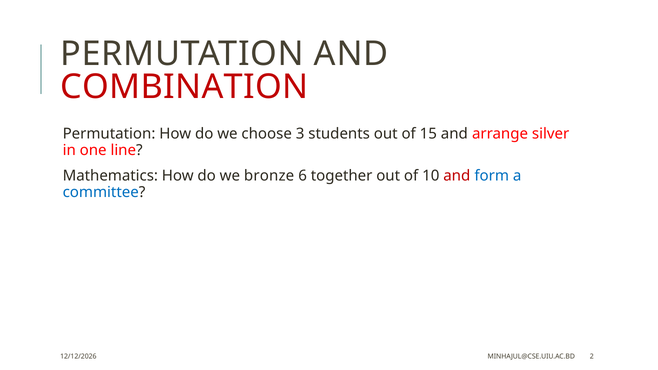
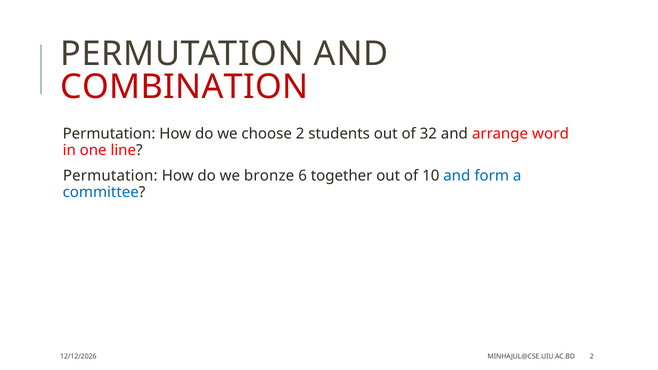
choose 3: 3 -> 2 (300, 134)
15: 15 -> 32 (428, 134)
silver: silver -> word (551, 134)
Mathematics: Mathematics -> Permutation (110, 176)
and colour: red -> blue (457, 176)
